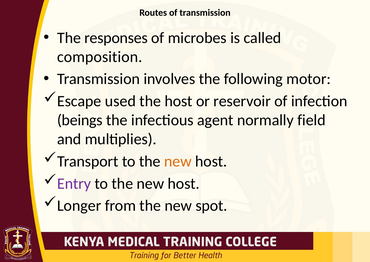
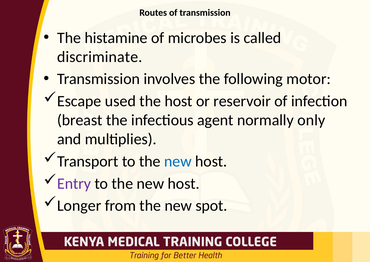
responses: responses -> histamine (116, 38)
composition: composition -> discriminate (100, 57)
beings: beings -> breast (80, 120)
field: field -> only (311, 120)
new colour: orange -> blue (178, 161)
